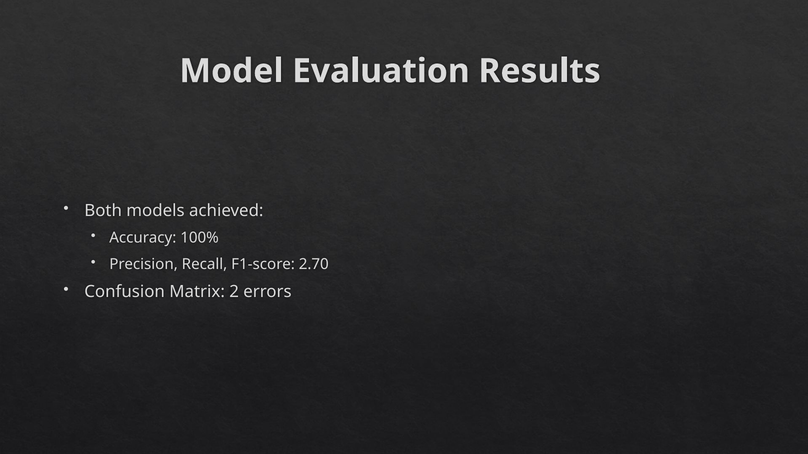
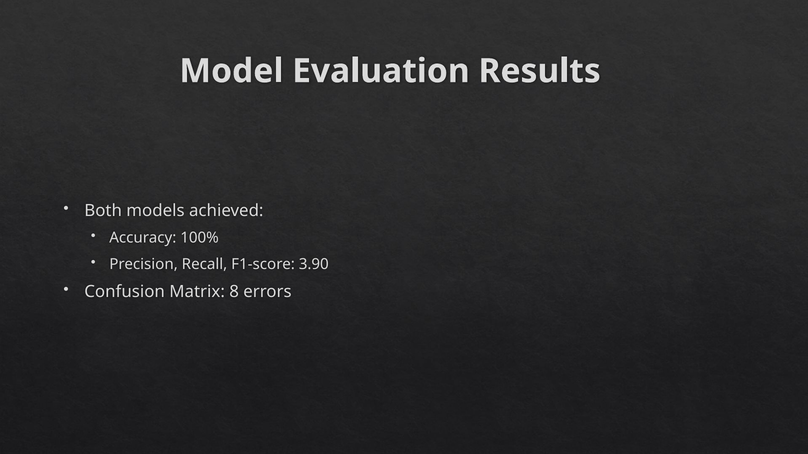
2.70: 2.70 -> 3.90 (314, 264)
2: 2 -> 8 (234, 292)
